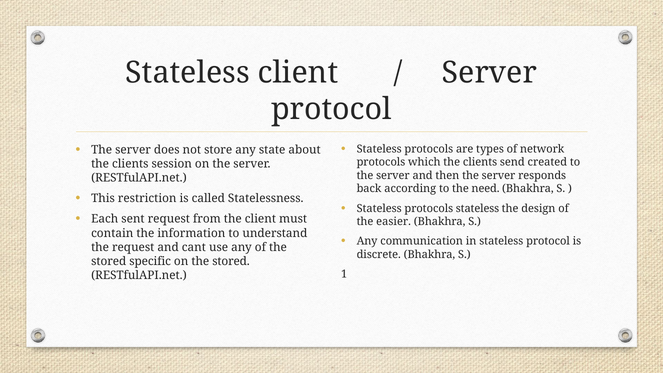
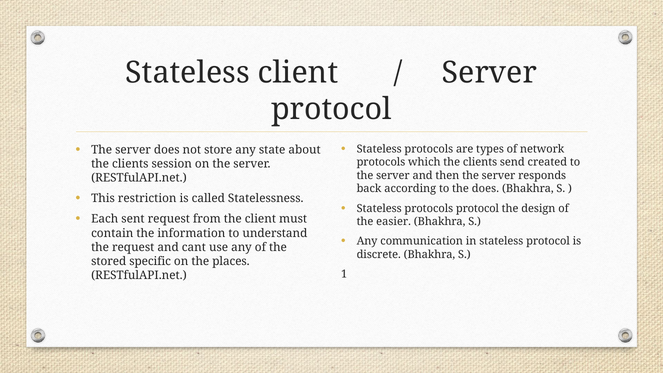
the need: need -> does (485, 189)
protocols stateless: stateless -> protocol (478, 208)
on the stored: stored -> places (231, 261)
